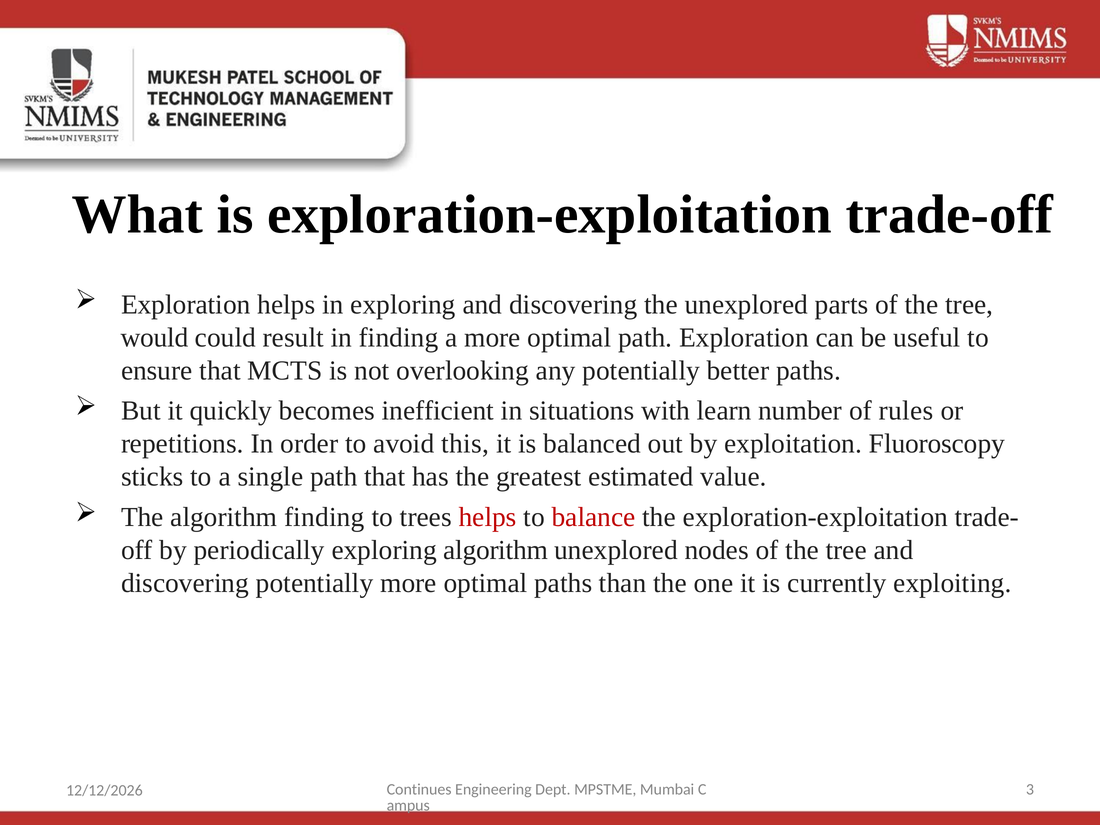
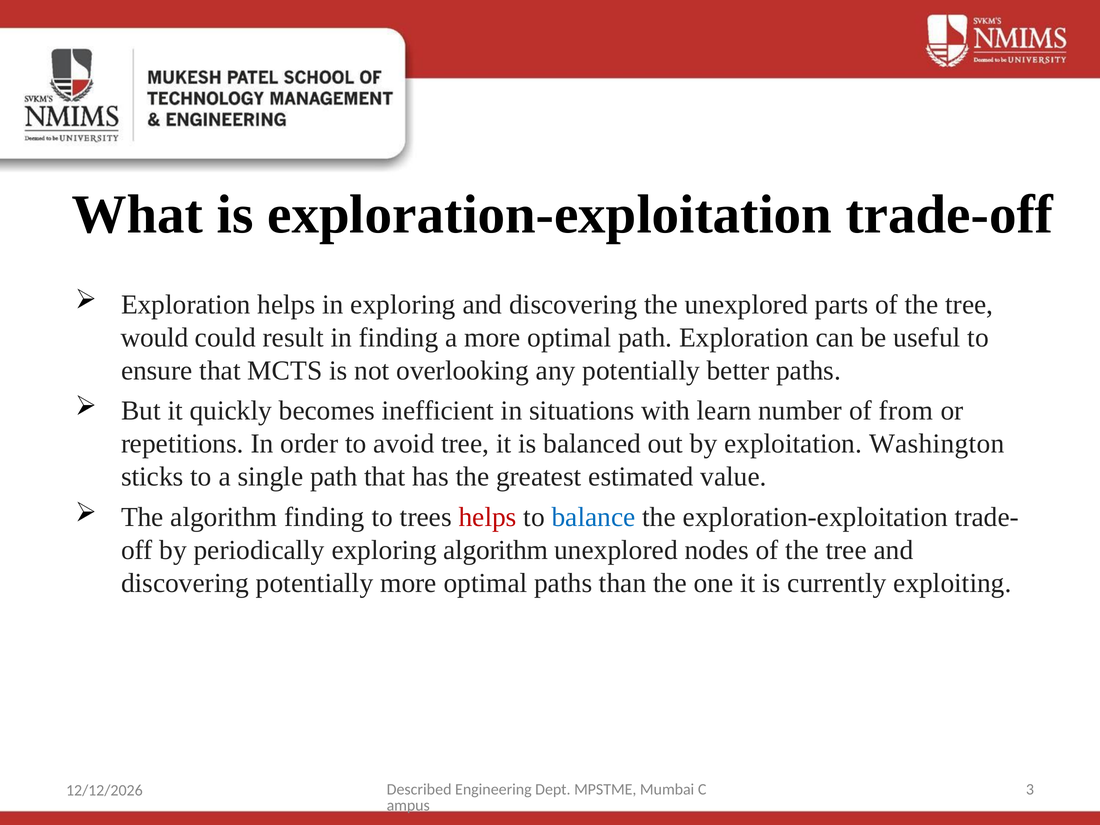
rules: rules -> from (906, 411)
avoid this: this -> tree (465, 444)
Fluoroscopy: Fluoroscopy -> Washington (937, 444)
balance colour: red -> blue (594, 517)
Continues: Continues -> Described (419, 790)
